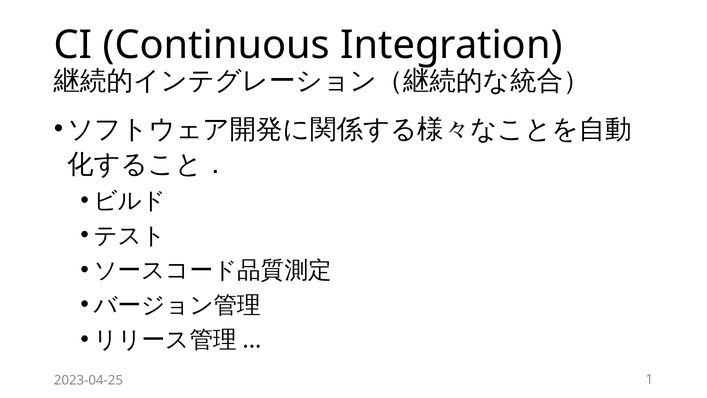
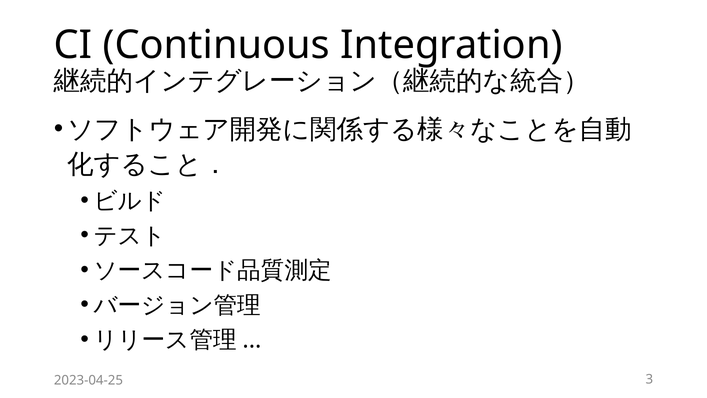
1: 1 -> 3 (649, 379)
